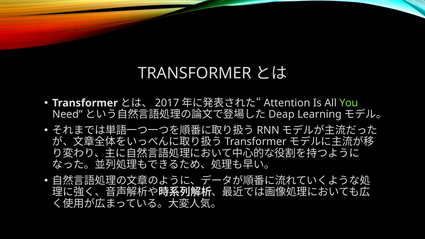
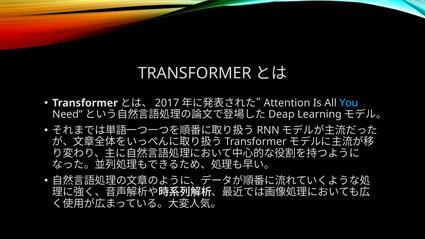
You colour: light green -> light blue (349, 103)
